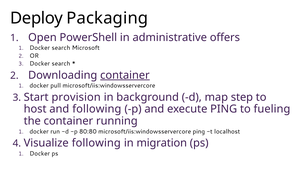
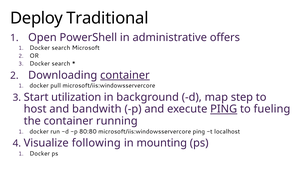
Packaging: Packaging -> Traditional (107, 18)
provision: provision -> utilization (76, 97)
and following: following -> bandwith (97, 109)
PING underline: none -> present (224, 109)
migration: migration -> mounting (162, 143)
